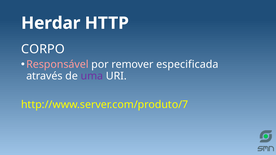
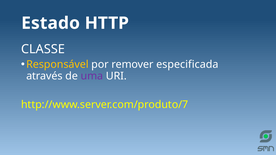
Herdar: Herdar -> Estado (51, 23)
CORPO: CORPO -> CLASSE (43, 49)
Responsável colour: pink -> yellow (57, 65)
